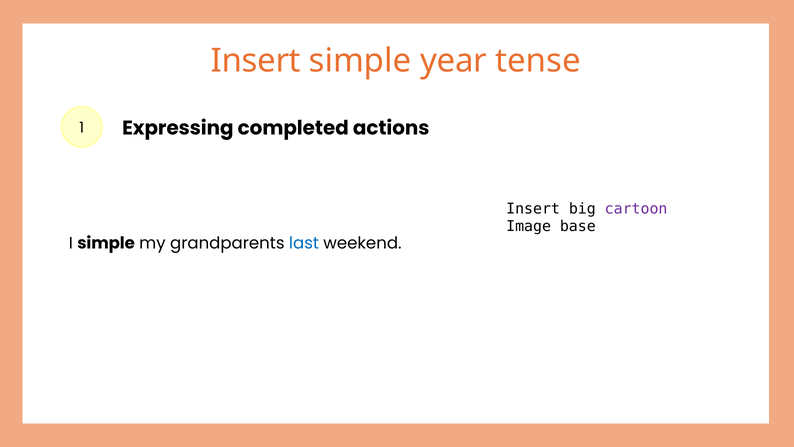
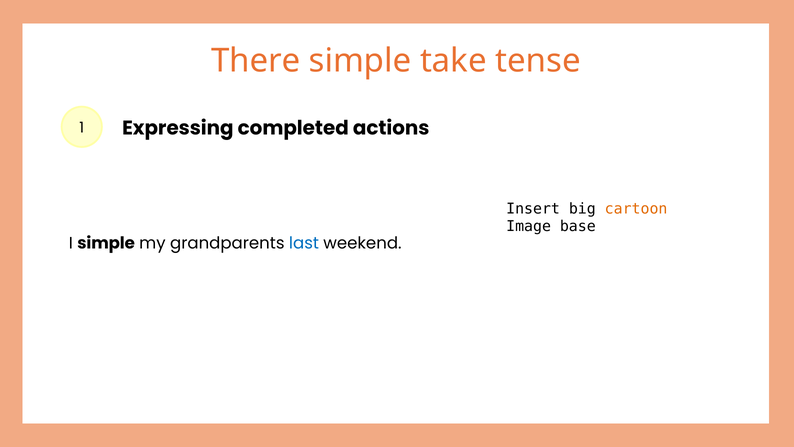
Insert: Insert -> There (256, 61)
year: year -> take (453, 61)
cartoon colour: purple -> orange (636, 208)
